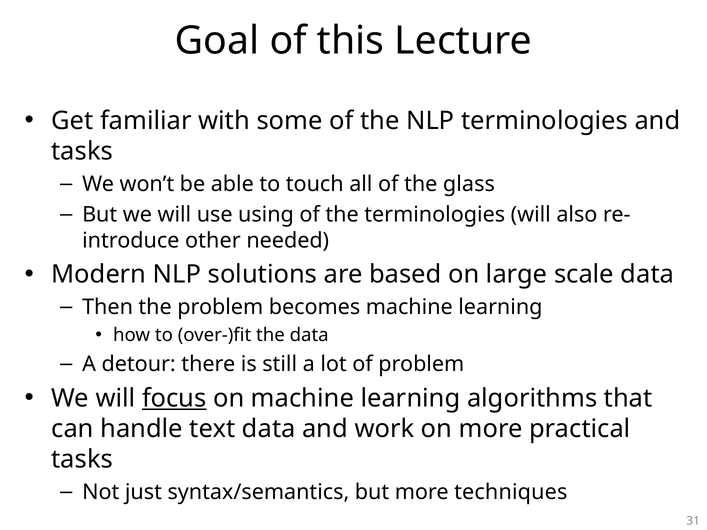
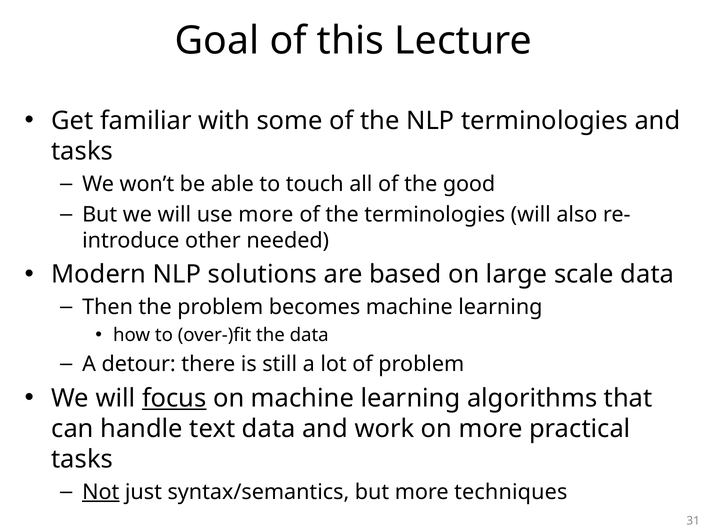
glass: glass -> good (469, 184)
use using: using -> more (266, 215)
Not underline: none -> present (101, 492)
